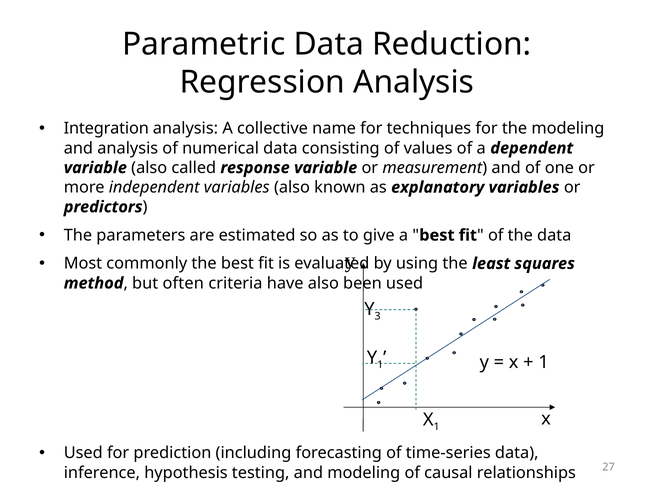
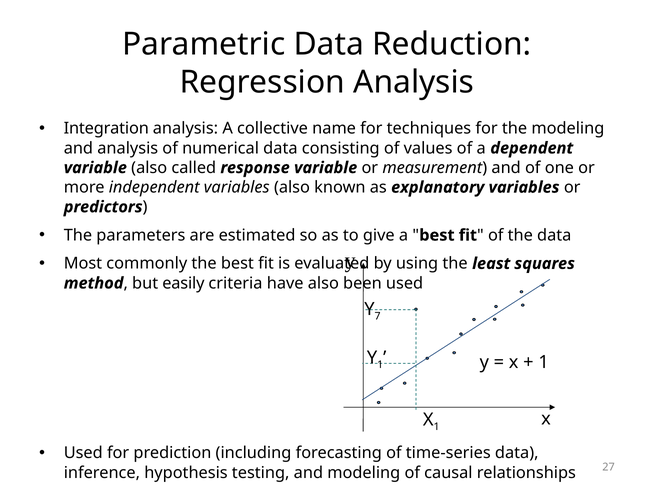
often: often -> easily (183, 283)
3: 3 -> 7 (378, 317)
